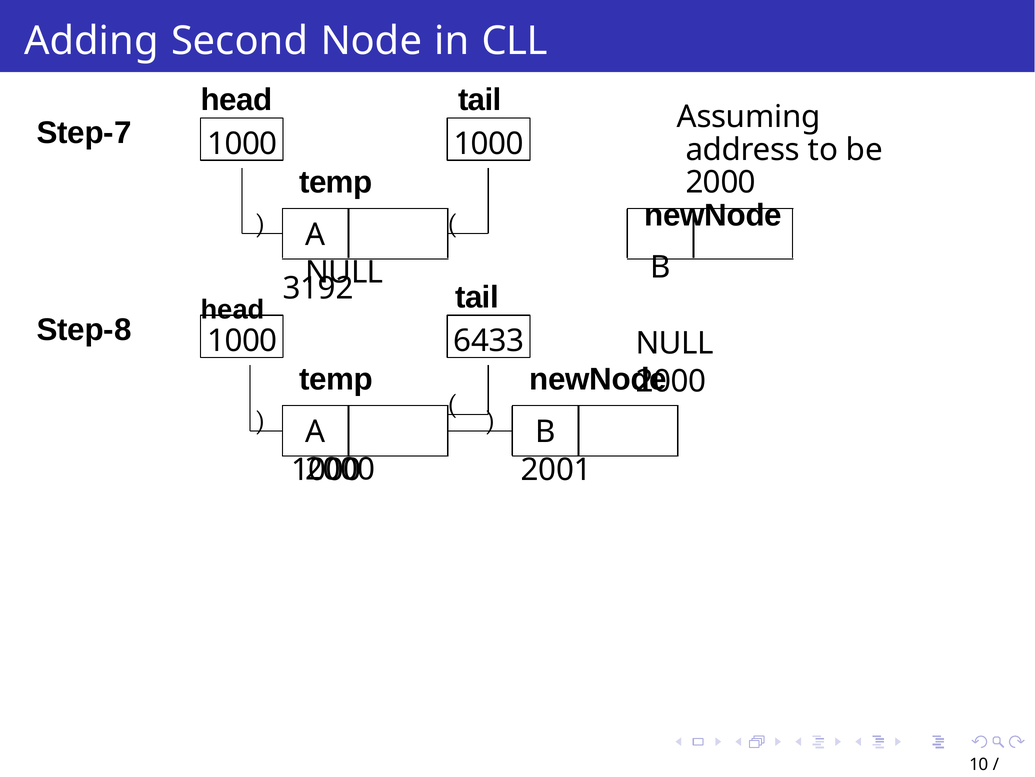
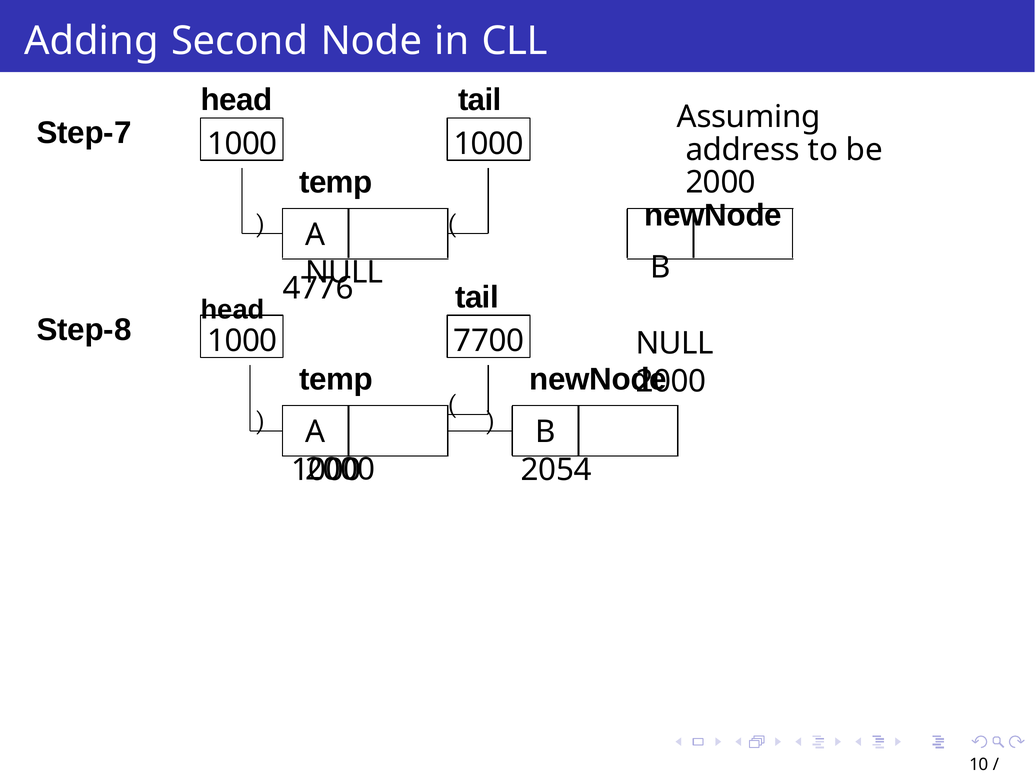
3192: 3192 -> 4776 (318, 288)
6433: 6433 -> 7700 (489, 341)
2001: 2001 -> 2054 (556, 470)
